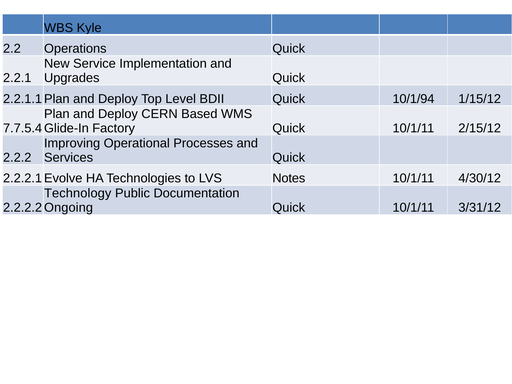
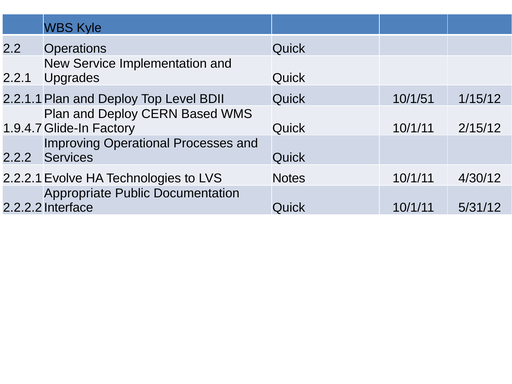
10/1/94: 10/1/94 -> 10/1/51 (413, 99)
7.7.5.4: 7.7.5.4 -> 1.9.4.7 (23, 128)
Technology: Technology -> Appropriate (78, 193)
Ongoing: Ongoing -> Interface (69, 208)
3/31/12: 3/31/12 -> 5/31/12 (480, 208)
